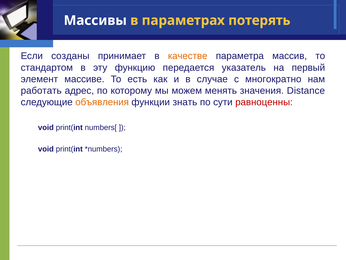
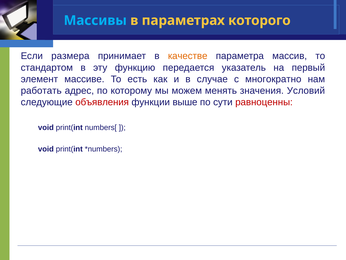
Массивы colour: white -> light blue (95, 20)
потерять: потерять -> которого (259, 20)
созданы: созданы -> размера (70, 56)
Distance: Distance -> Условий (306, 91)
объявления colour: orange -> red (102, 102)
знать: знать -> выше (185, 102)
